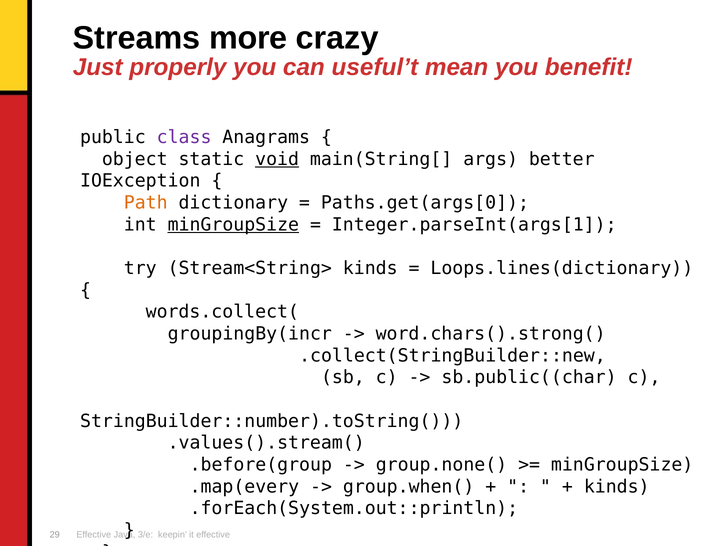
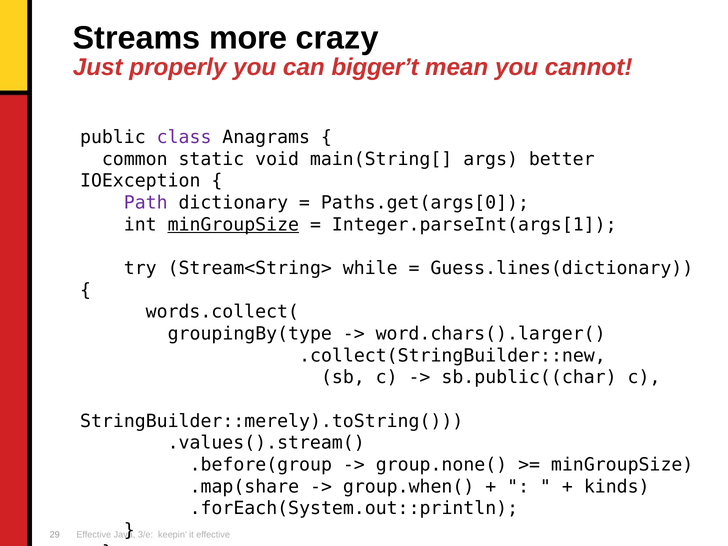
useful’t: useful’t -> bigger’t (375, 67)
benefit: benefit -> cannot (589, 67)
object: object -> common (135, 159)
void underline: present -> none (277, 159)
Path colour: orange -> purple (146, 203)
Stream<String> kinds: kinds -> while (370, 268)
Loops.lines(dictionary: Loops.lines(dictionary -> Guess.lines(dictionary (562, 268)
groupingBy(incr: groupingBy(incr -> groupingBy(type (250, 334)
word.chars().strong(: word.chars().strong( -> word.chars().larger( (491, 334)
StringBuilder::number).toString(: StringBuilder::number).toString( -> StringBuilder::merely).toString( (272, 421)
.map(every: .map(every -> .map(share (244, 487)
